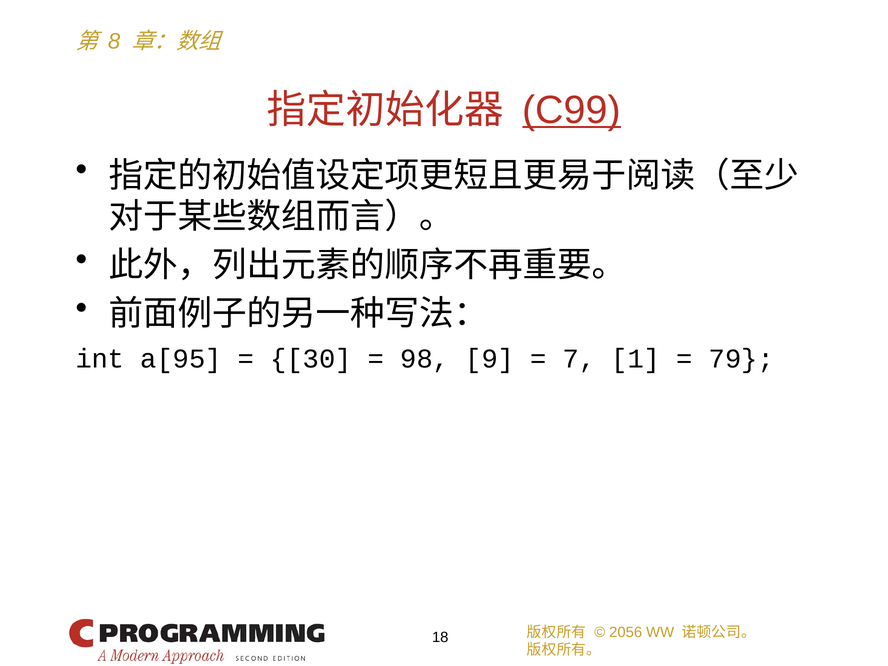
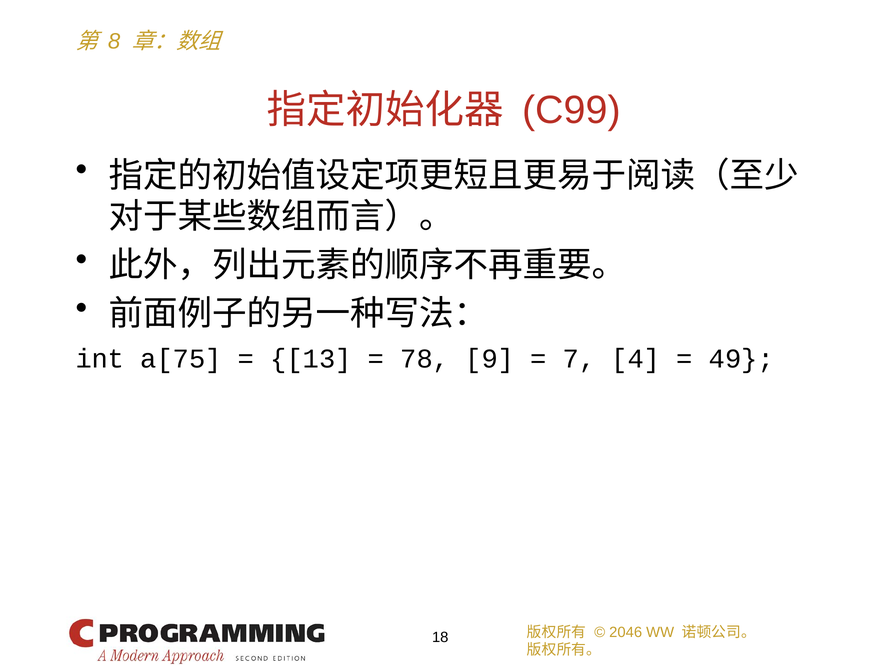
C99 underline: present -> none (572, 110)
a[95: a[95 -> a[75 (181, 359)
30: 30 -> 13 (311, 359)
98: 98 -> 78 (425, 359)
1: 1 -> 4 (636, 359)
79: 79 -> 49 (741, 359)
2056: 2056 -> 2046 (626, 632)
